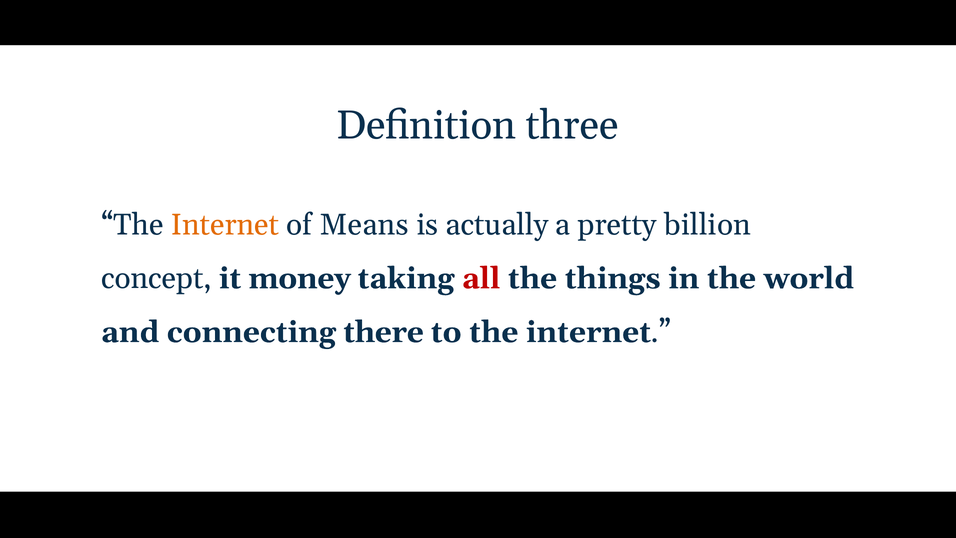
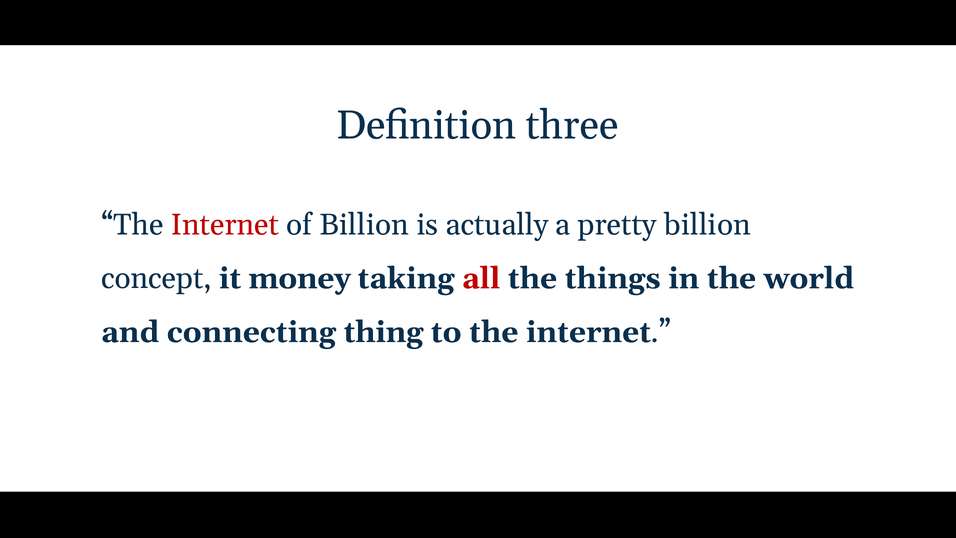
Internet colour: orange -> red (225, 225)
of Means: Means -> Billion (364, 225)
there: there -> thing (383, 332)
